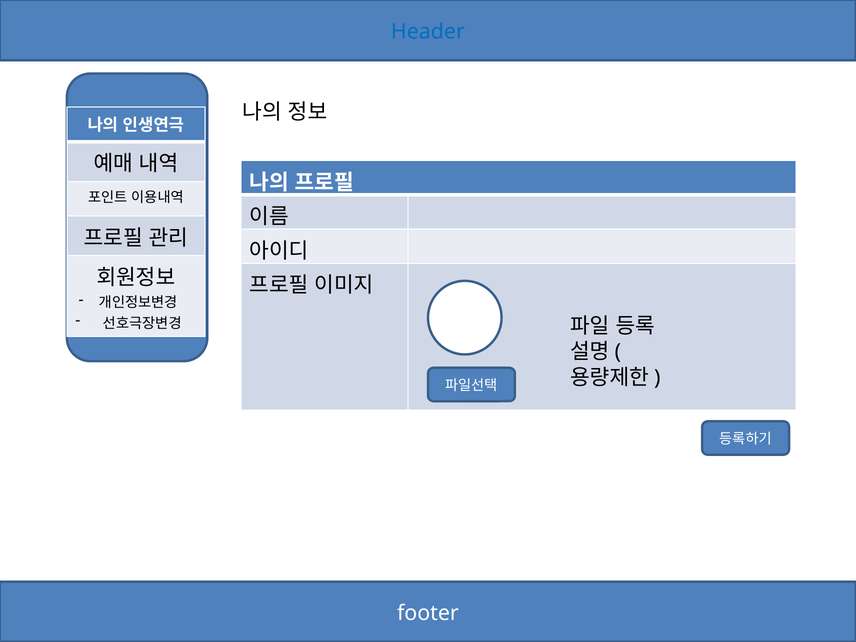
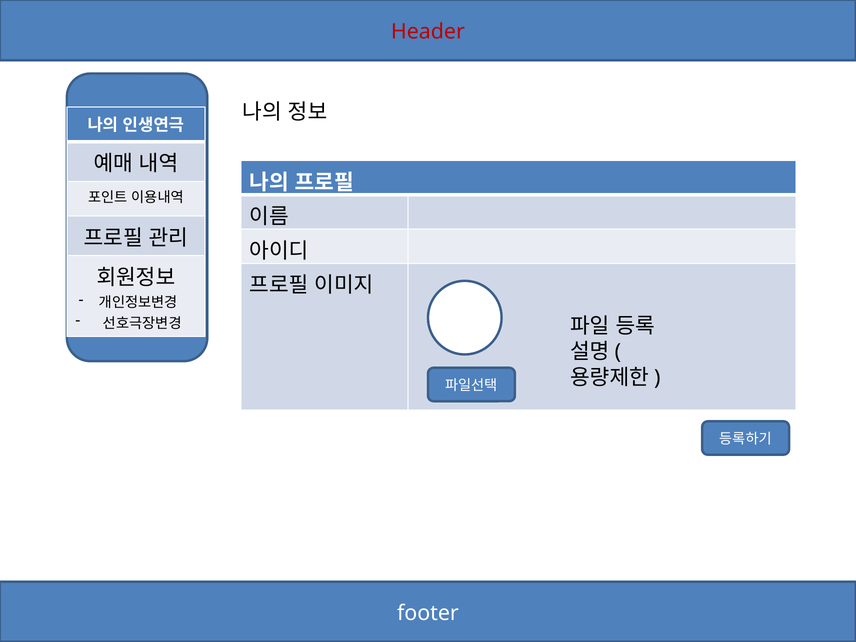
Header colour: blue -> red (428, 32)
